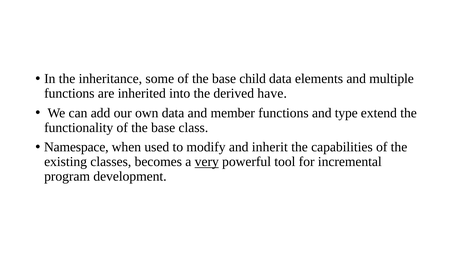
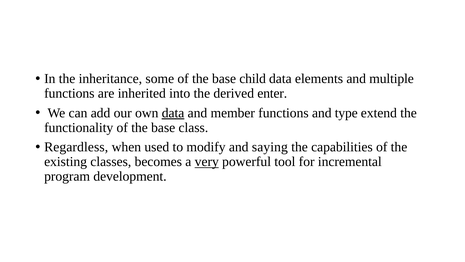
have: have -> enter (272, 93)
data underline: none -> present (173, 113)
Namespace: Namespace -> Regardless (76, 147)
inherit: inherit -> saying (270, 147)
